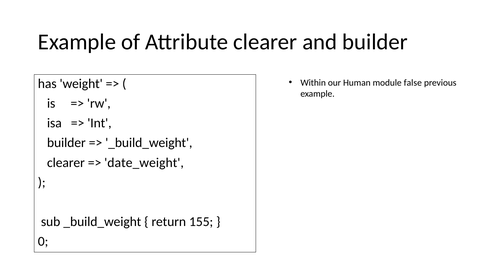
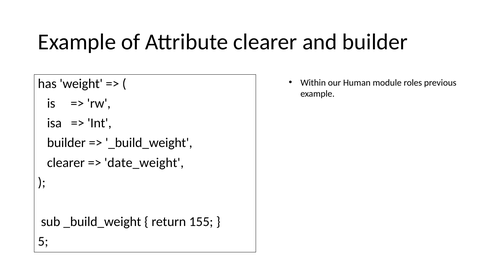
false: false -> roles (413, 82)
0: 0 -> 5 (43, 241)
